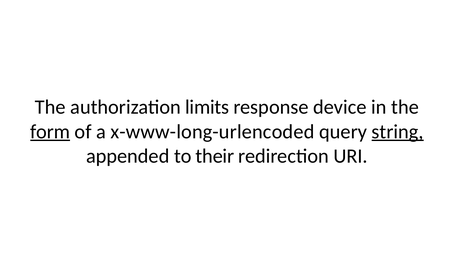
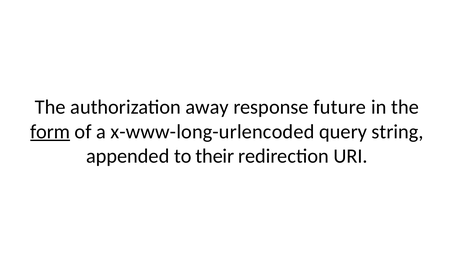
limits: limits -> away (207, 107)
device: device -> future (340, 107)
string underline: present -> none (398, 131)
